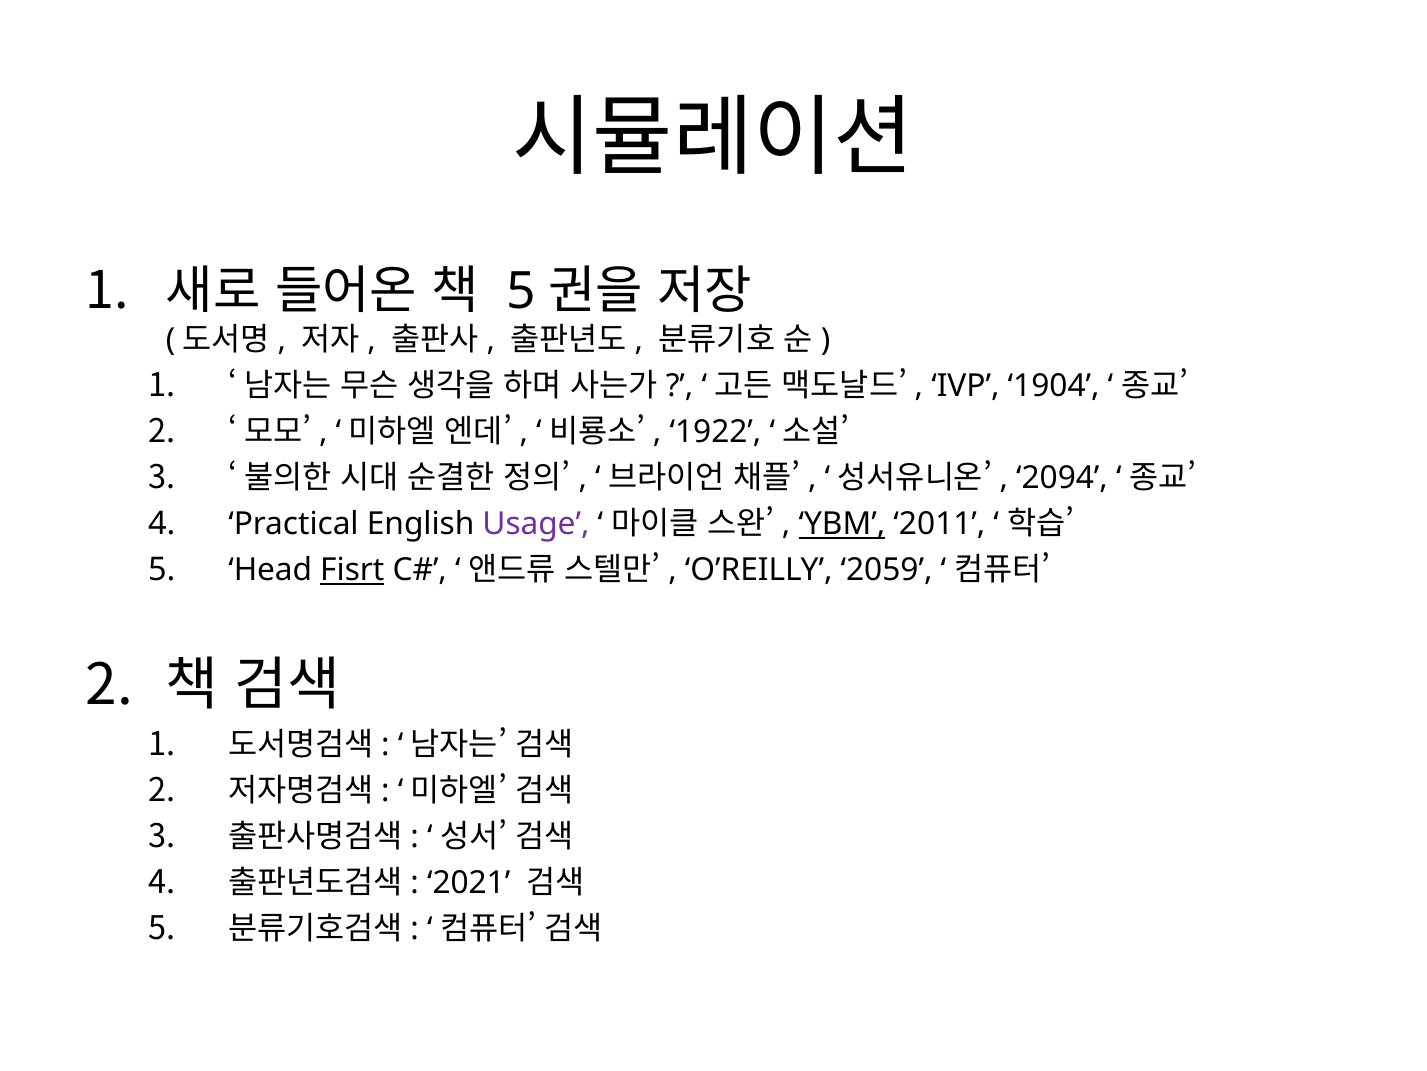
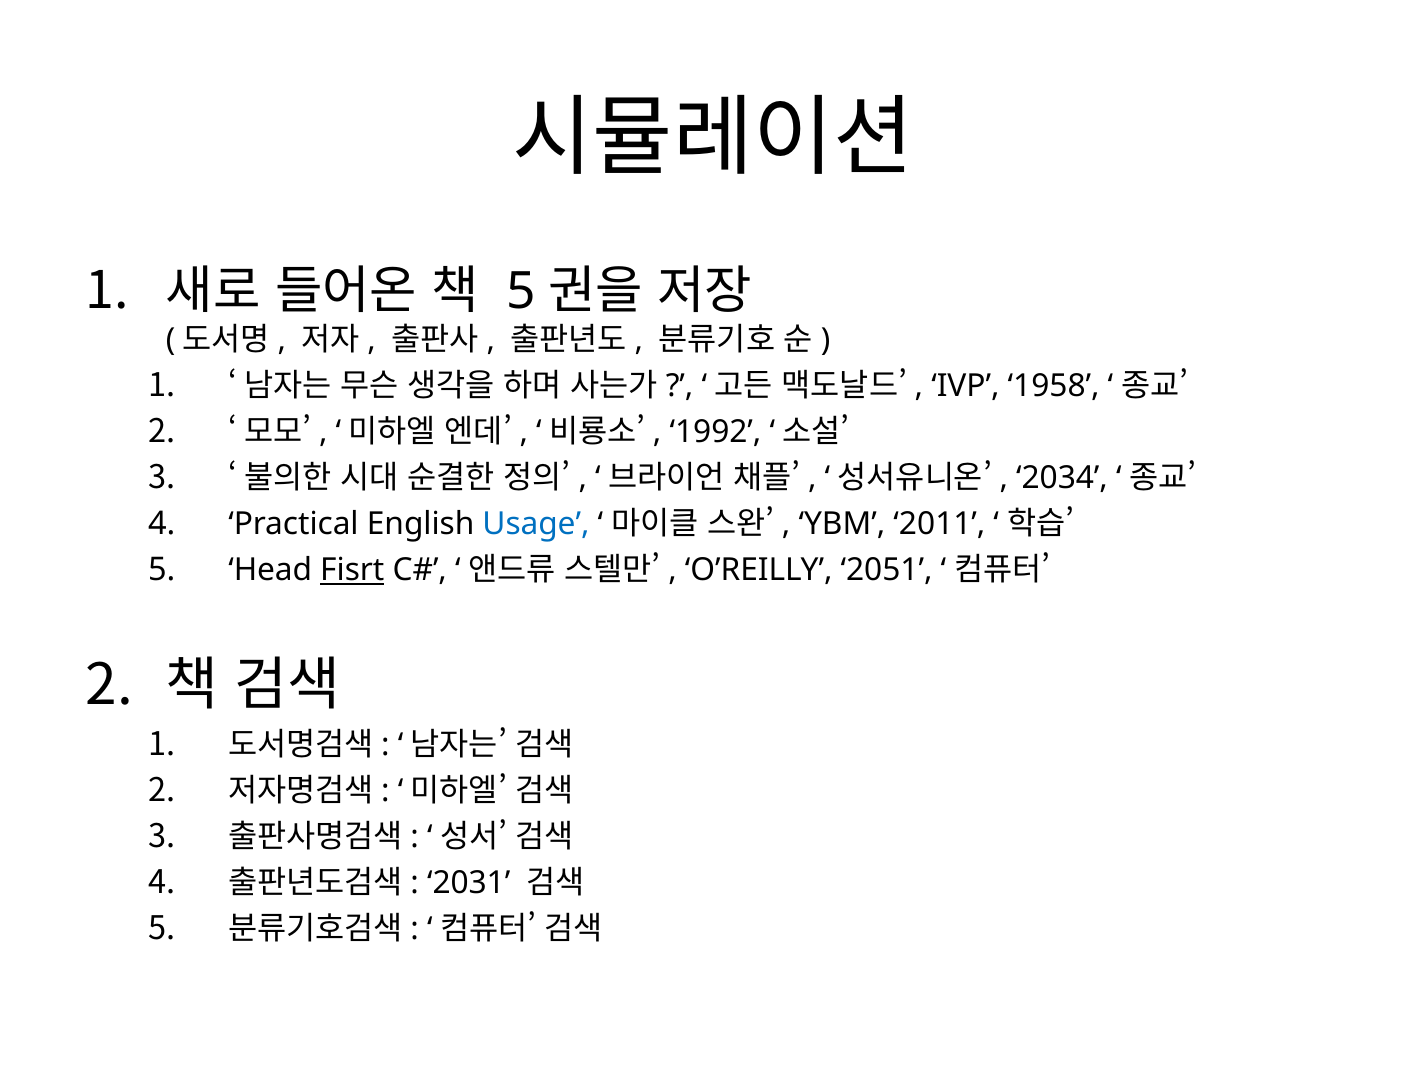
1904: 1904 -> 1958 (1054, 386)
1922: 1922 -> 1992 (716, 432)
2094: 2094 -> 2034 (1062, 478)
Usage colour: purple -> blue (536, 524)
YBM underline: present -> none (842, 524)
2059: 2059 -> 2051 (887, 570)
2021: 2021 -> 2031 (469, 882)
